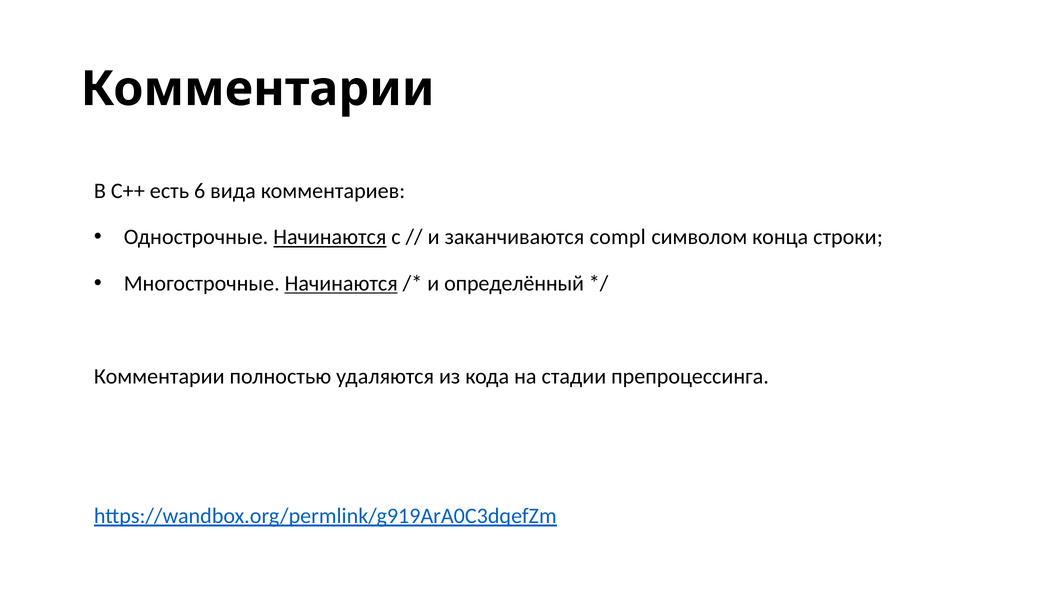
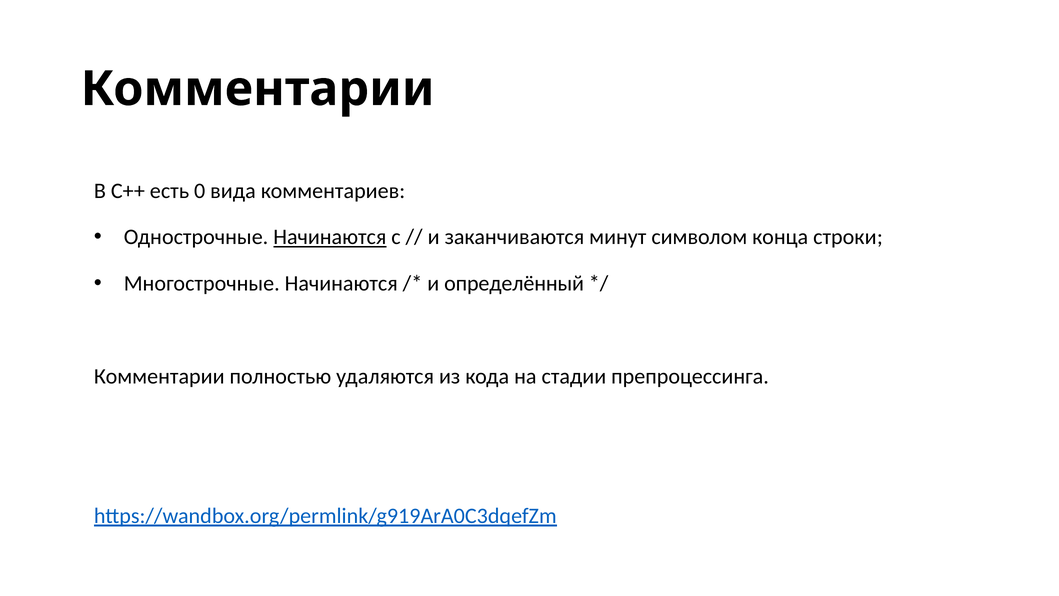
6: 6 -> 0 (200, 191)
compl: compl -> минут (618, 237)
Начинаются underline: present -> none (341, 283)
